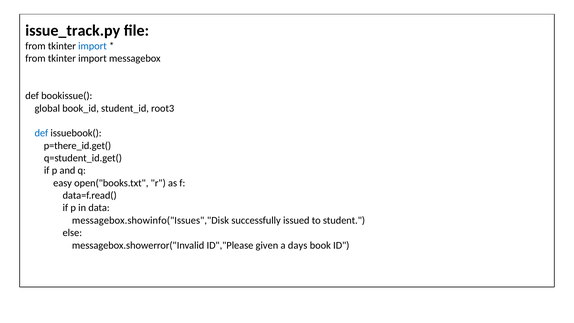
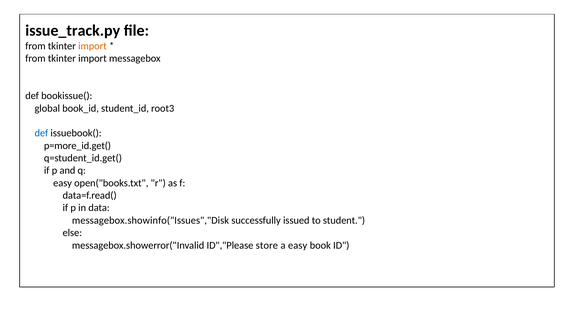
import colour: blue -> orange (92, 46)
p=there_id.get(: p=there_id.get( -> p=more_id.get( (77, 146)
given: given -> store (267, 245)
a days: days -> easy (298, 245)
